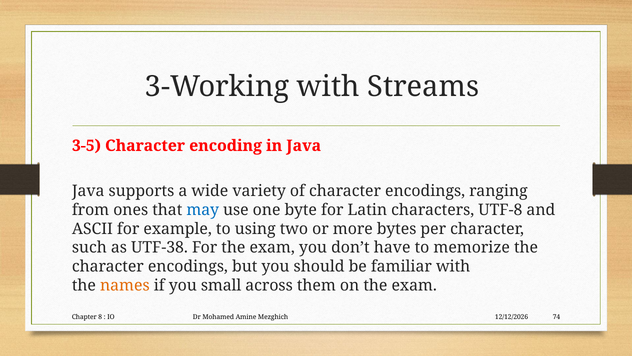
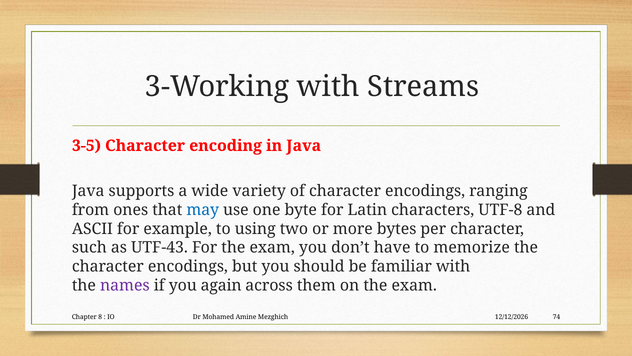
UTF-38: UTF-38 -> UTF-43 (159, 247)
names colour: orange -> purple (125, 285)
small: small -> again (221, 285)
